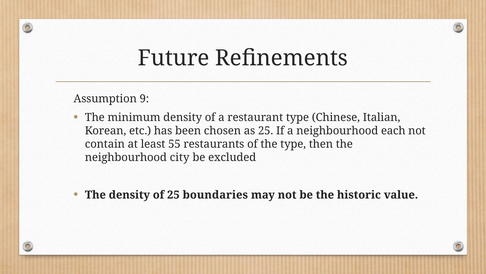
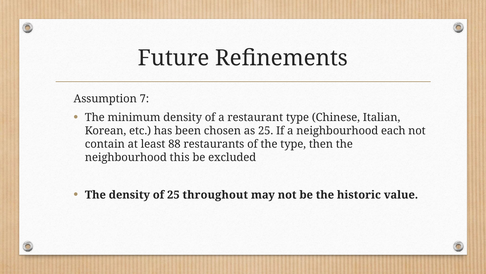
9: 9 -> 7 (144, 99)
55: 55 -> 88 (174, 144)
city: city -> this (180, 157)
boundaries: boundaries -> throughout (215, 194)
